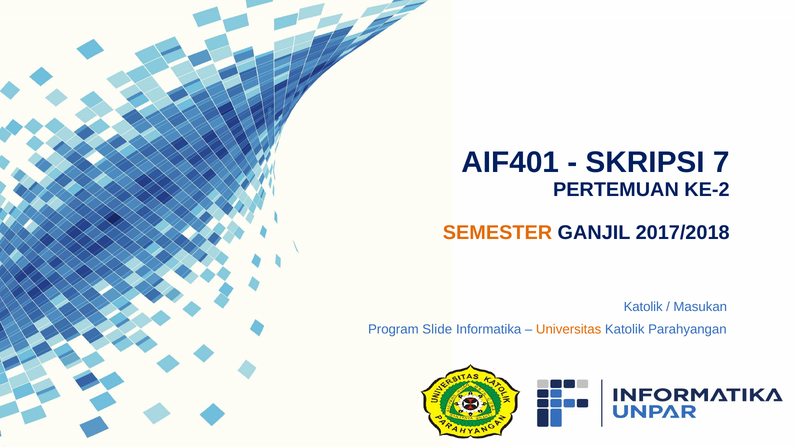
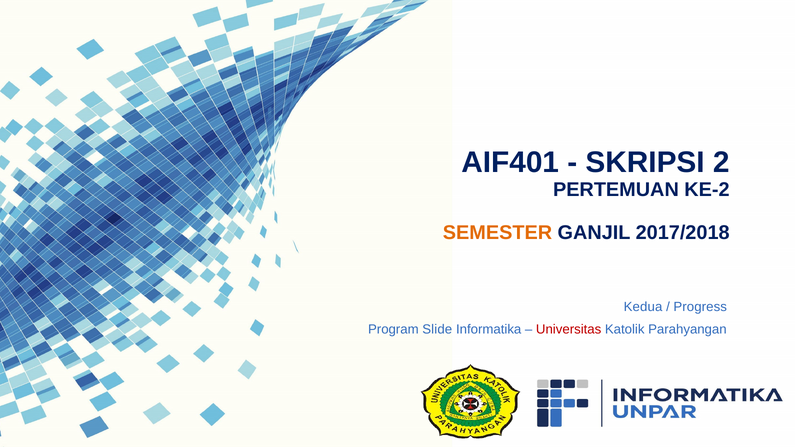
7: 7 -> 2 (721, 163)
Katolik: Katolik -> Kedua (643, 307)
Masukan: Masukan -> Progress (700, 307)
Universitas colour: orange -> red (569, 330)
